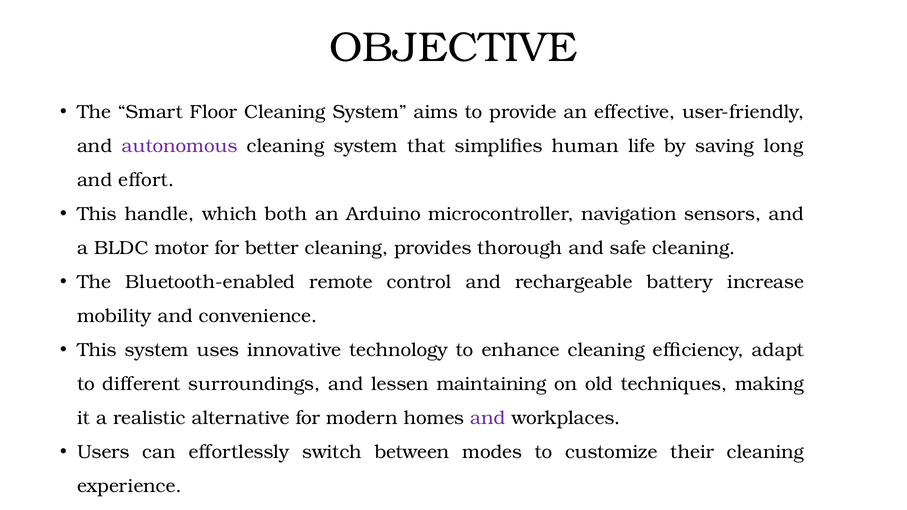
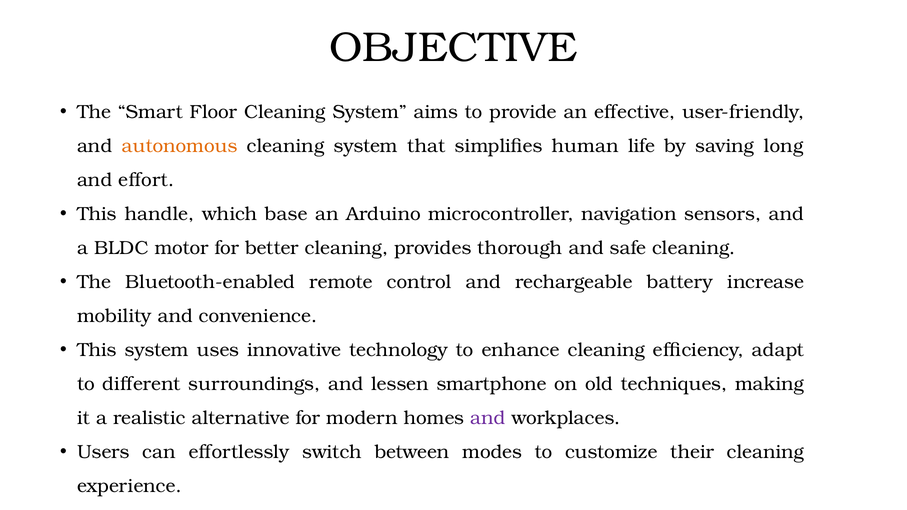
autonomous colour: purple -> orange (180, 146)
both: both -> base (286, 214)
maintaining: maintaining -> smartphone (492, 384)
